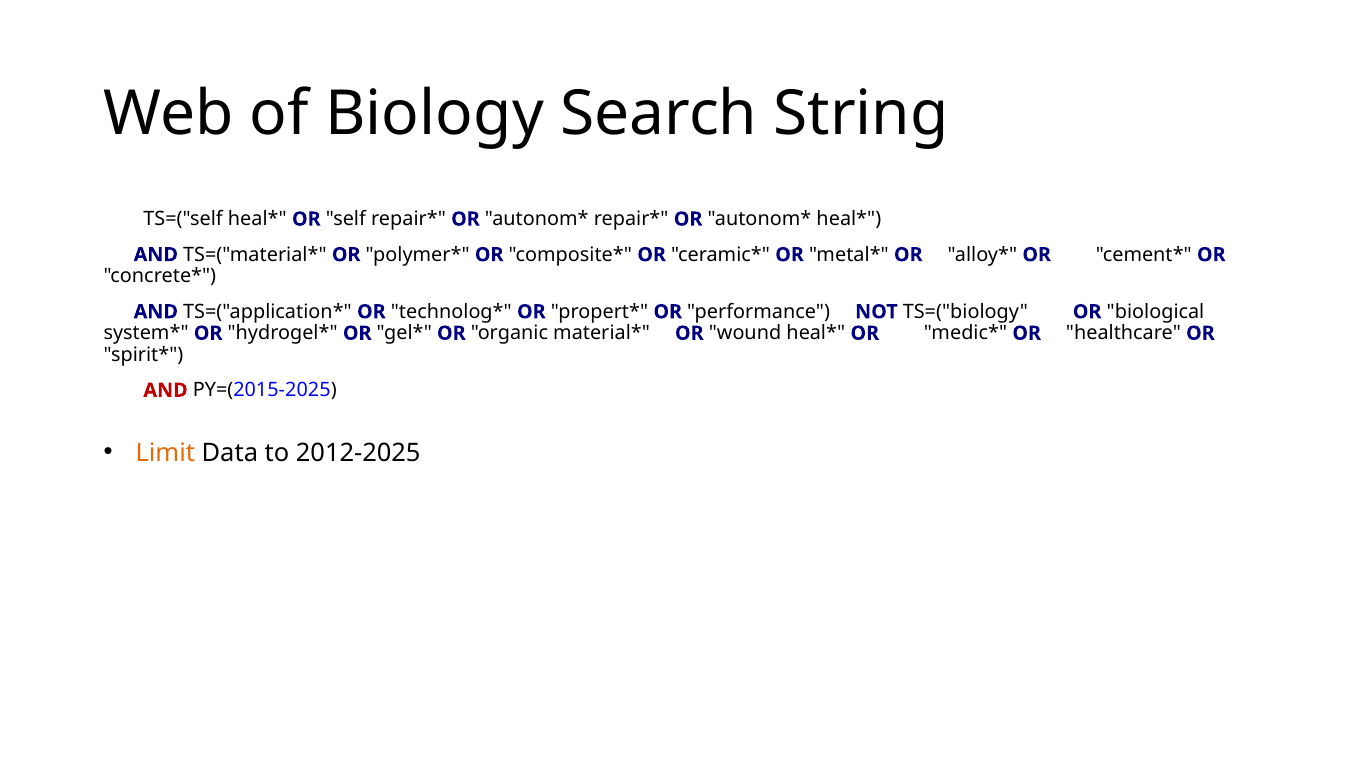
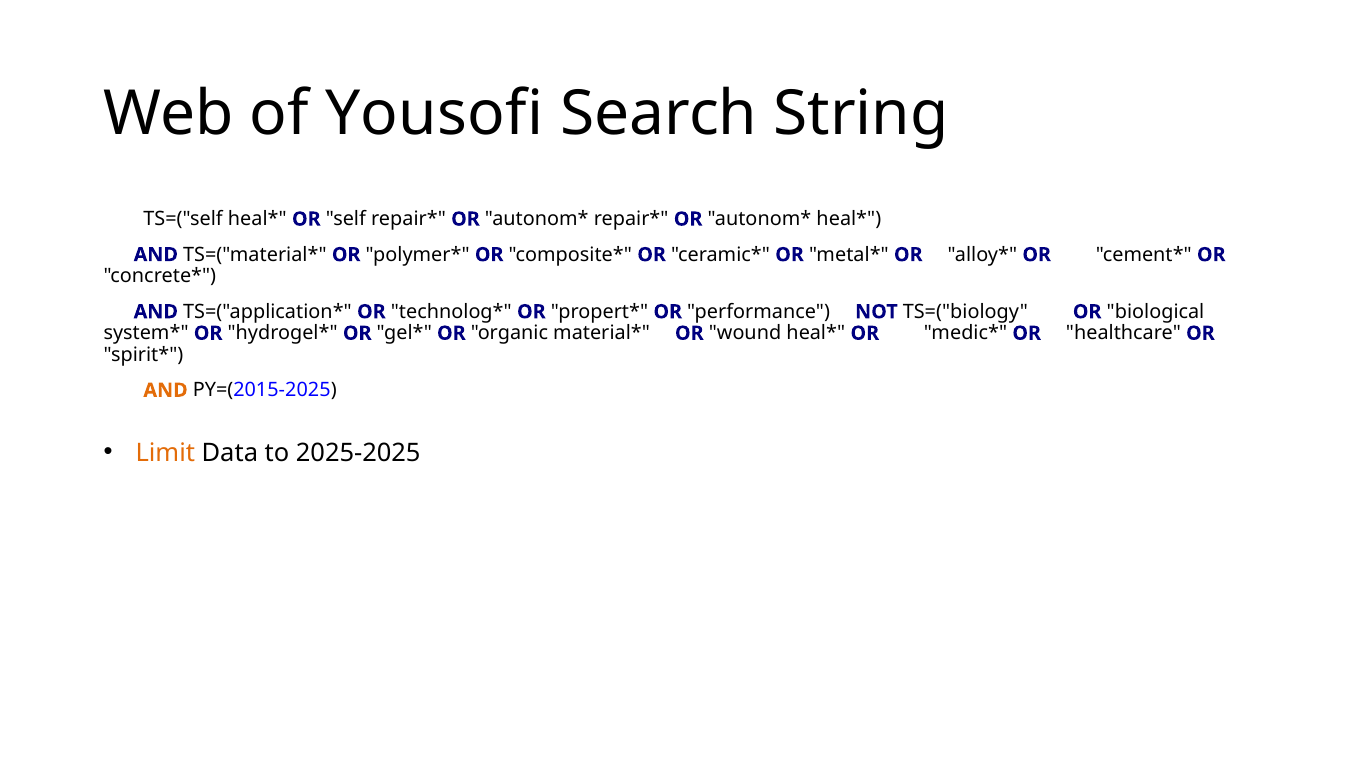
Biology: Biology -> Yousofi (434, 114)
AND colour: red -> orange (166, 391)
2012-2025: 2012-2025 -> 2025-2025 (358, 453)
